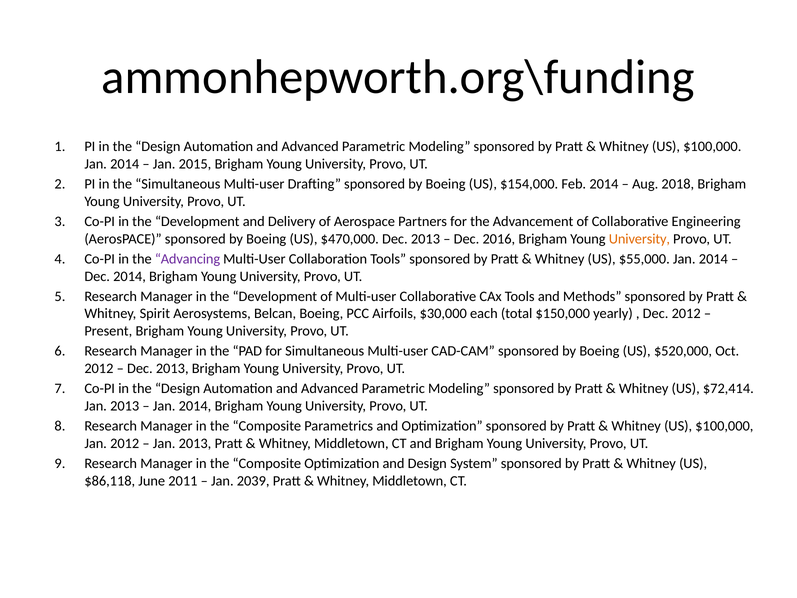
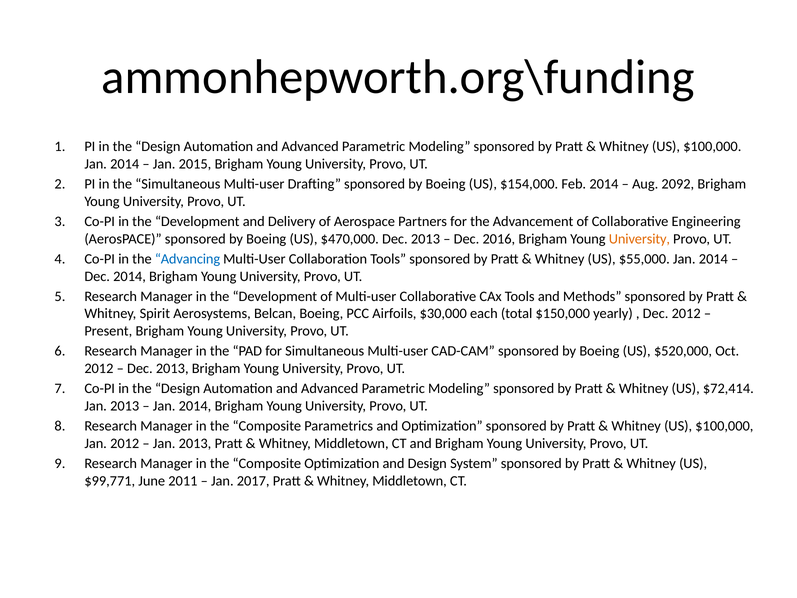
2018: 2018 -> 2092 (678, 184)
Advancing colour: purple -> blue (188, 259)
$86,118: $86,118 -> $99,771 (110, 481)
2039: 2039 -> 2017 (253, 481)
